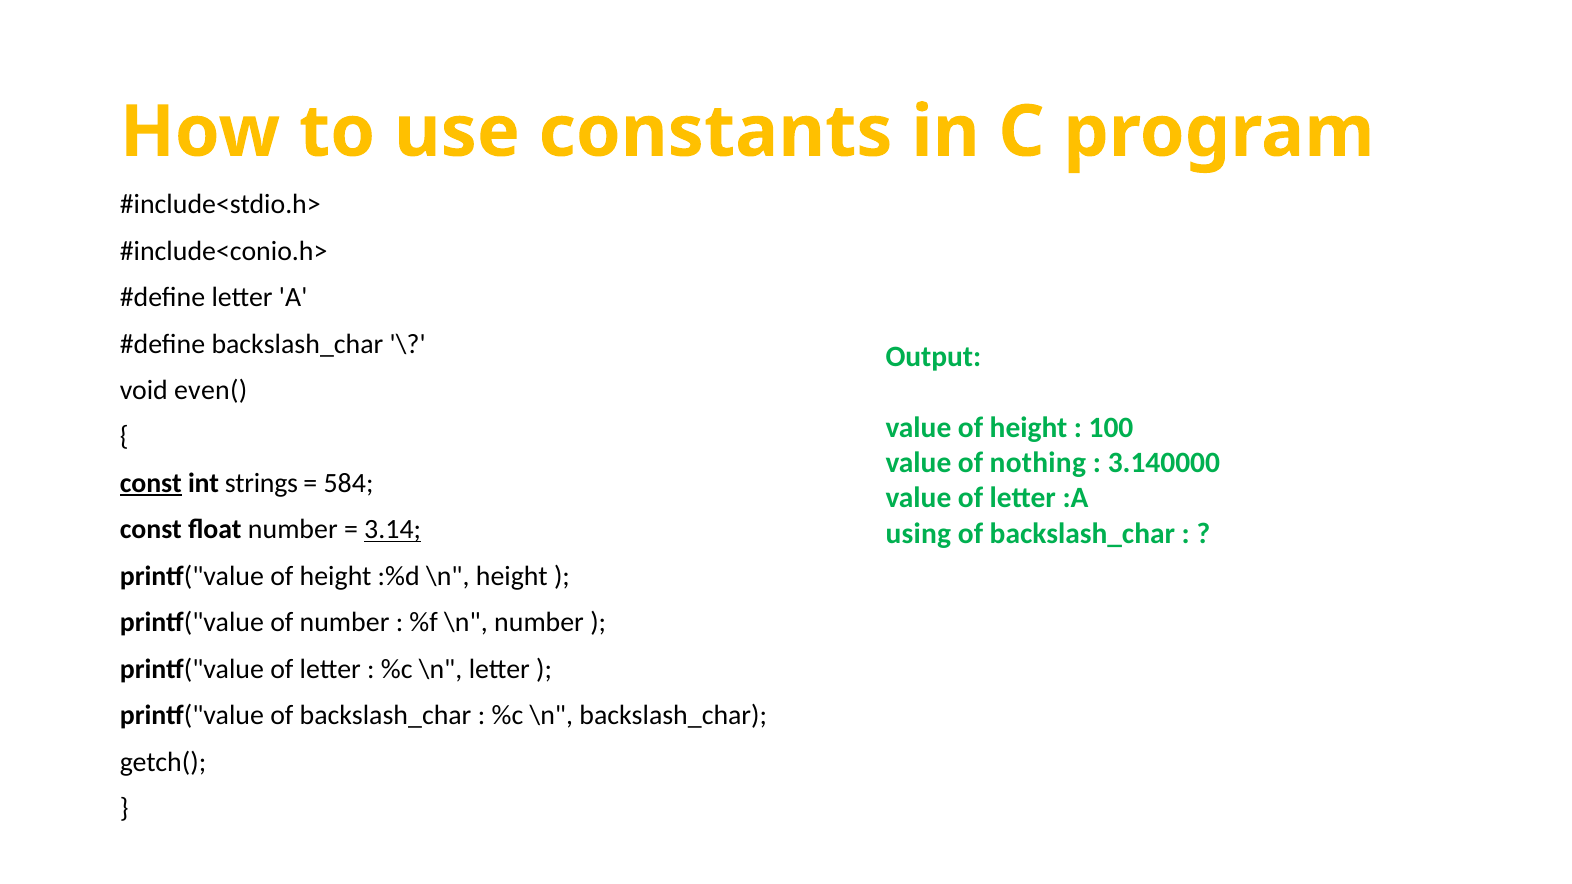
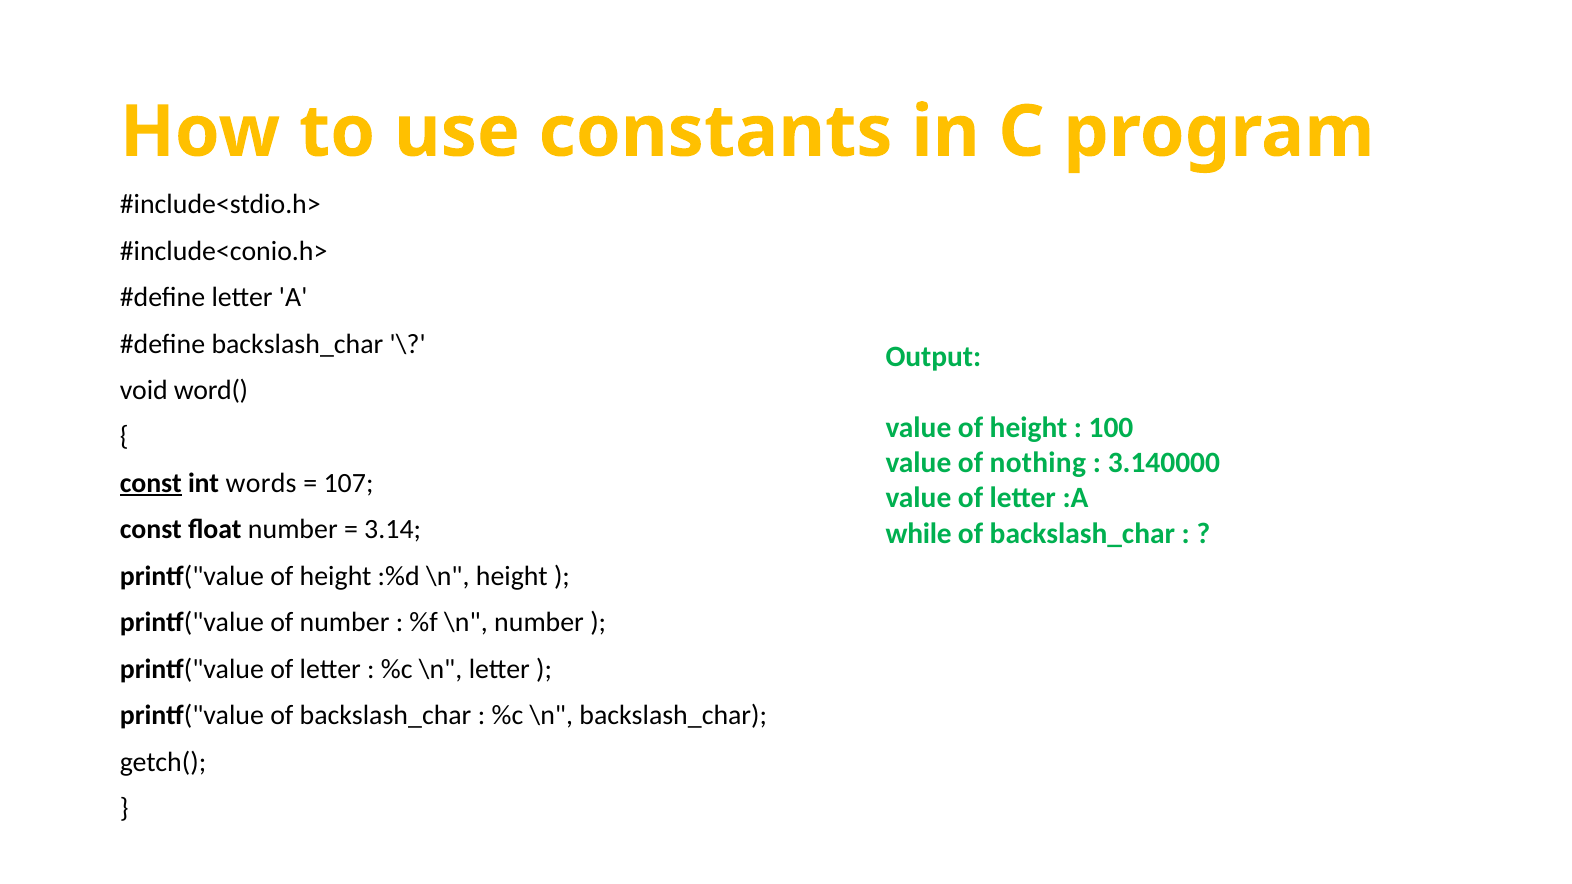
even(: even( -> word( (211, 390)
strings: strings -> words (261, 483)
584: 584 -> 107 (349, 483)
3.14 underline: present -> none (393, 530)
using: using -> while (919, 534)
